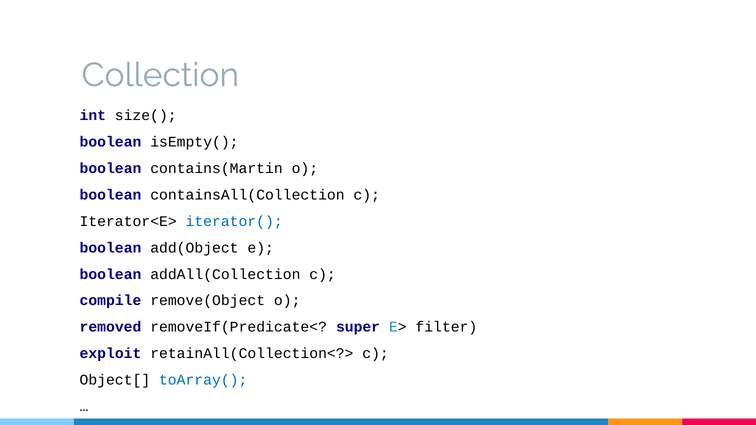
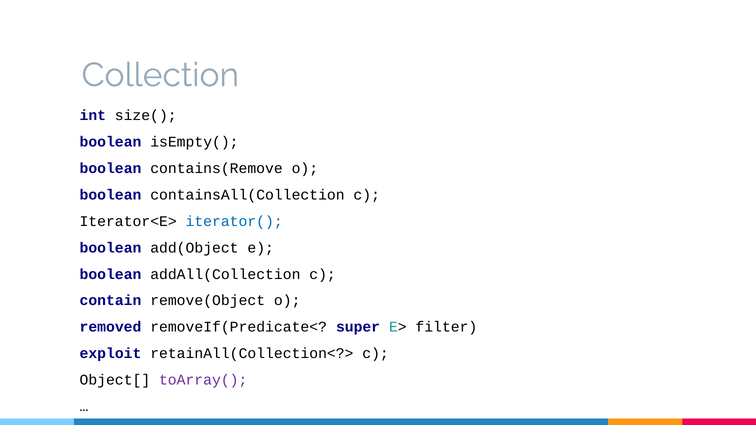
contains(Martin: contains(Martin -> contains(Remove (216, 168)
compile: compile -> contain (110, 301)
toArray( colour: blue -> purple (203, 380)
